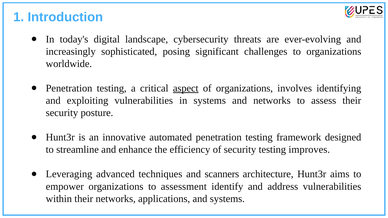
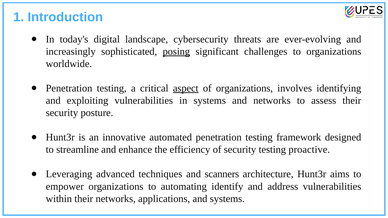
posing underline: none -> present (176, 52)
improves: improves -> proactive (309, 150)
assessment: assessment -> automating (184, 187)
